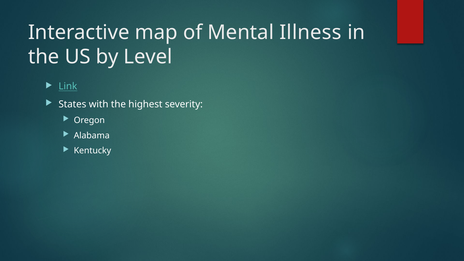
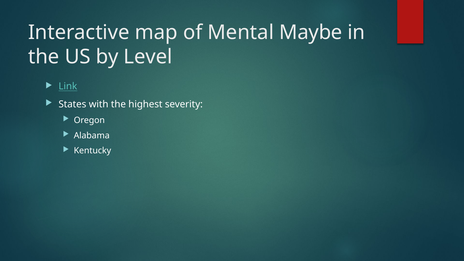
Illness: Illness -> Maybe (311, 33)
